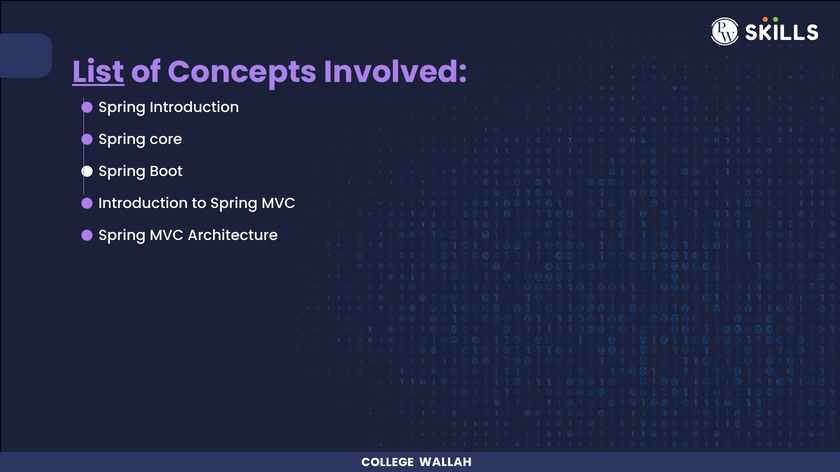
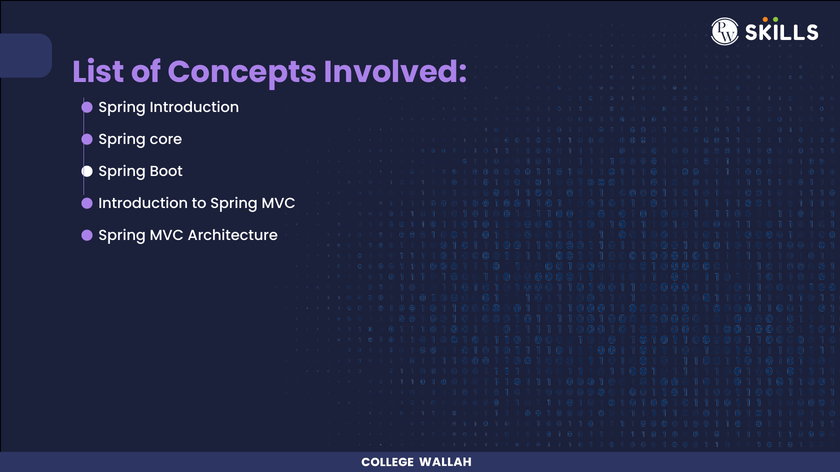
List underline: present -> none (98, 72)
